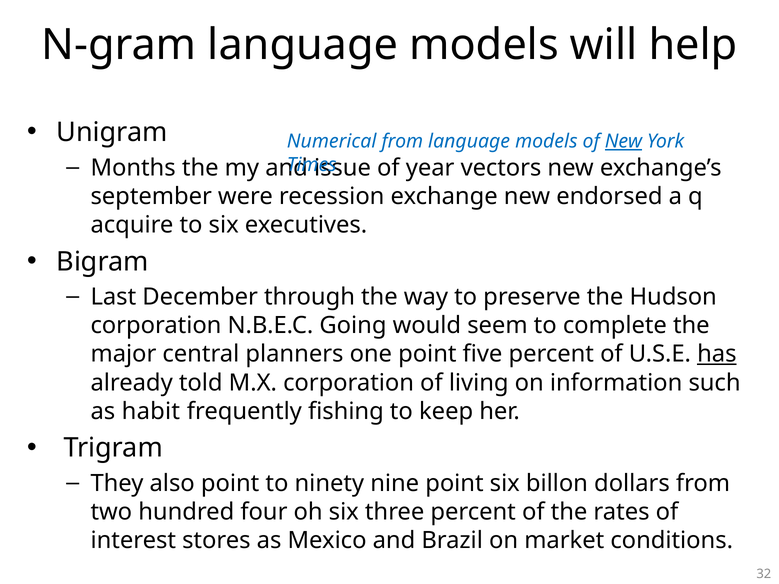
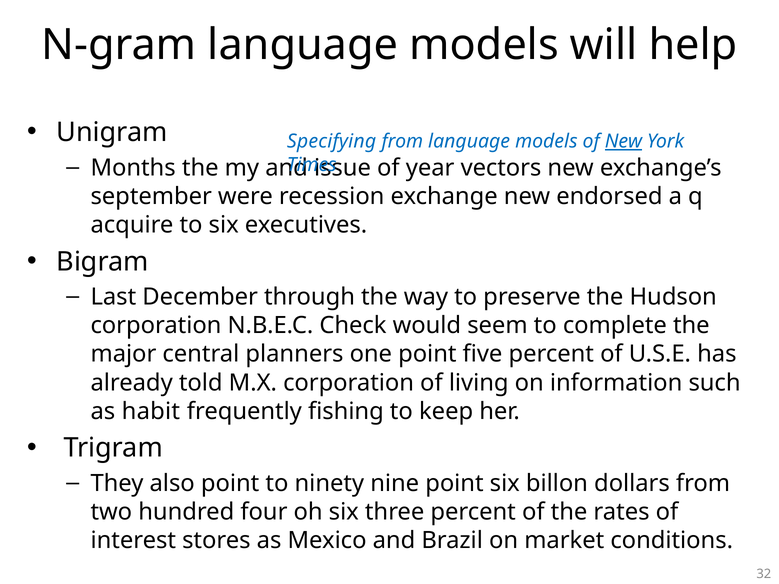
Numerical: Numerical -> Specifying (332, 141)
Going: Going -> Check (353, 326)
has underline: present -> none (717, 354)
